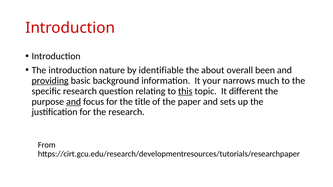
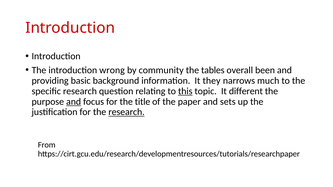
nature: nature -> wrong (112, 70)
identifiable: identifiable -> community (161, 70)
about: about -> tables (213, 70)
providing underline: present -> none (50, 81)
your: your -> they (212, 81)
research underline: none -> present (127, 112)
